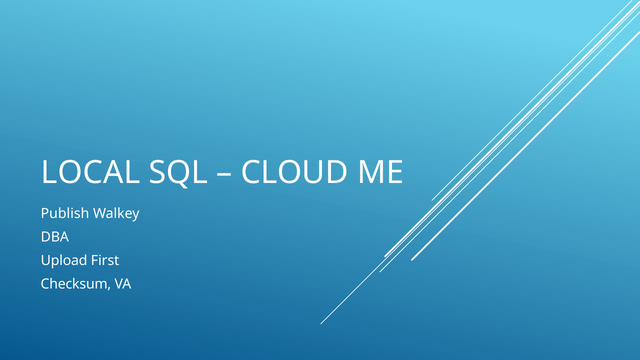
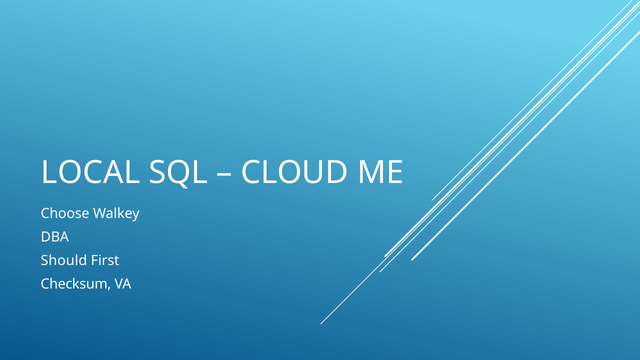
Publish: Publish -> Choose (65, 214)
Upload: Upload -> Should (64, 261)
